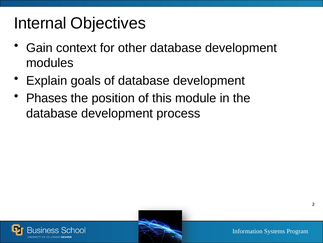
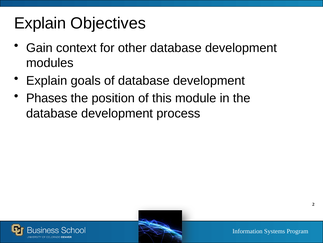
Internal: Internal -> Explain (40, 23)
